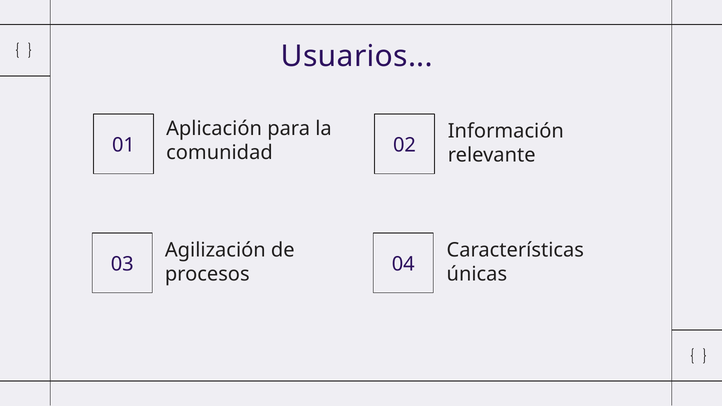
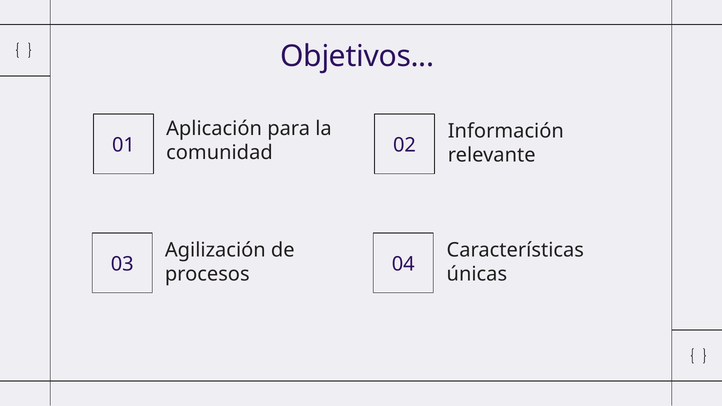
Usuarios: Usuarios -> Objetivos (357, 56)
